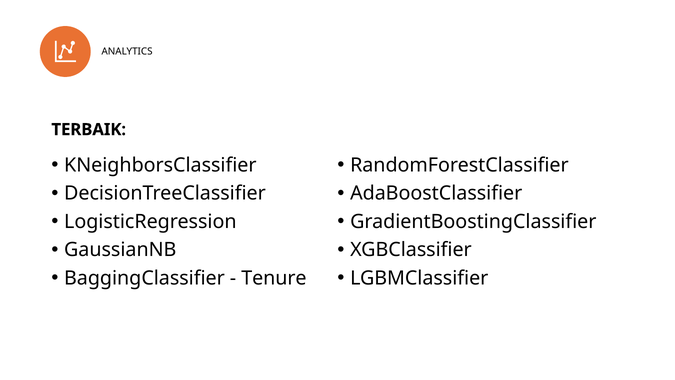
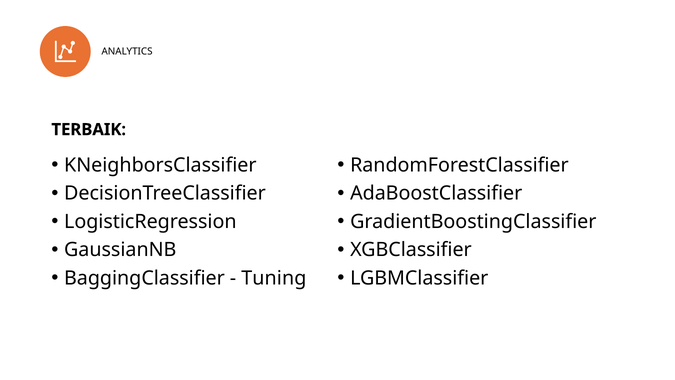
Tenure: Tenure -> Tuning (274, 278)
